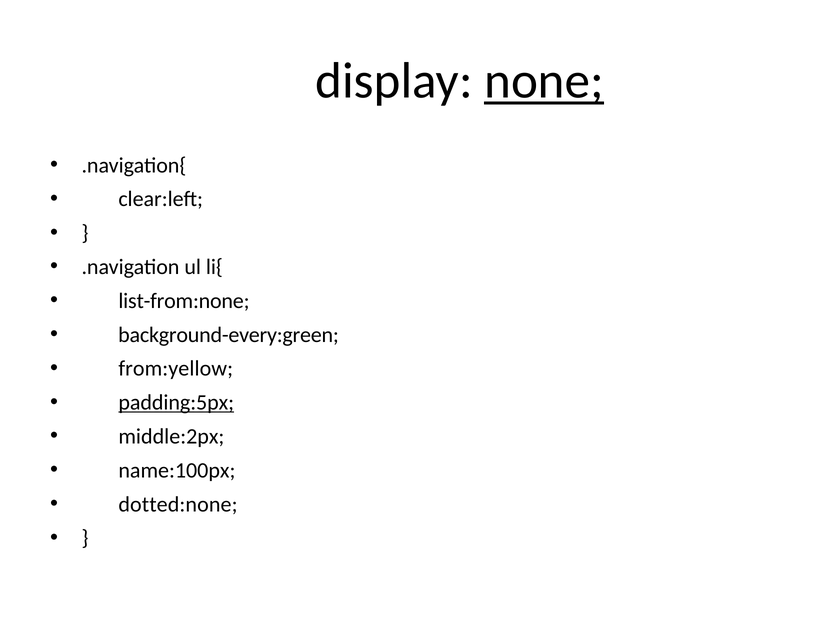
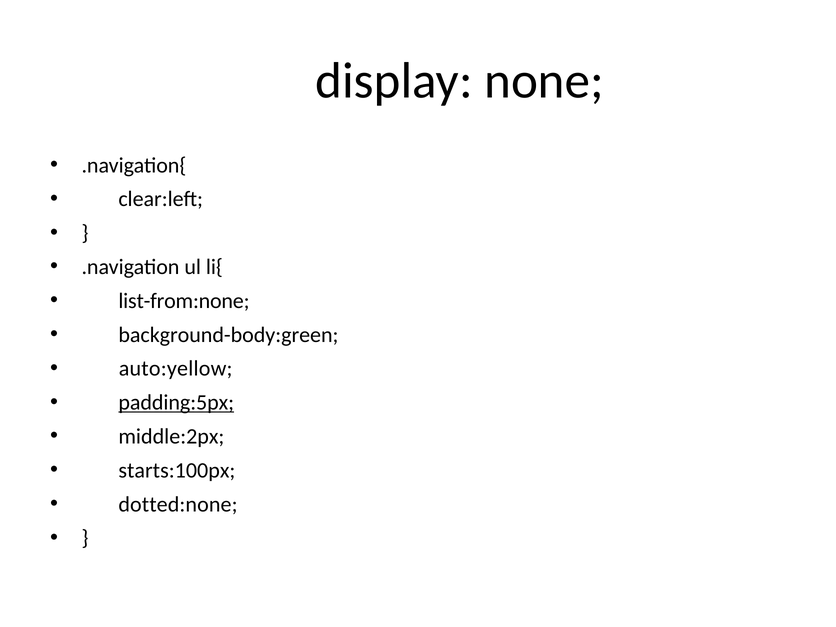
none underline: present -> none (544, 81)
background-every:green: background-every:green -> background-body:green (228, 335)
from:yellow: from:yellow -> auto:yellow (176, 369)
name:100px: name:100px -> starts:100px (177, 470)
